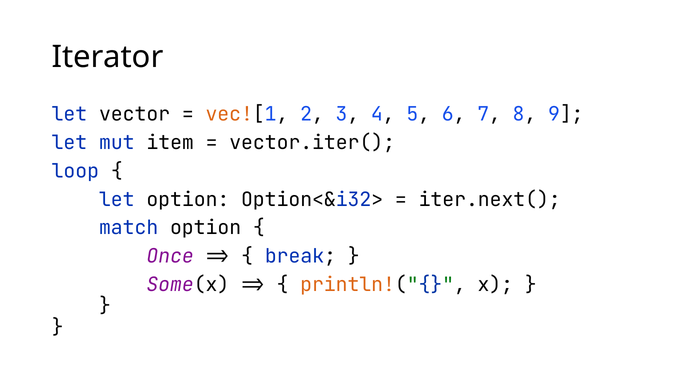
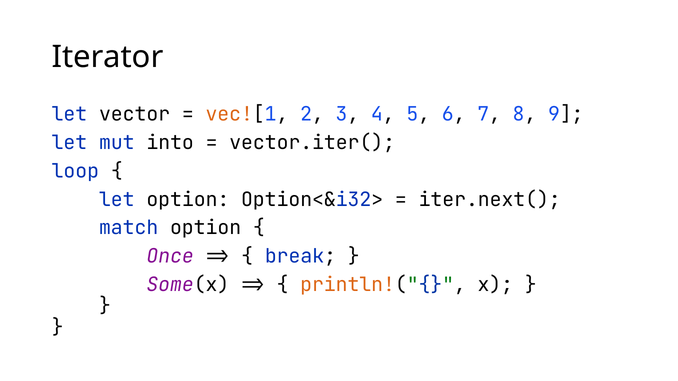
item: item -> into (170, 143)
